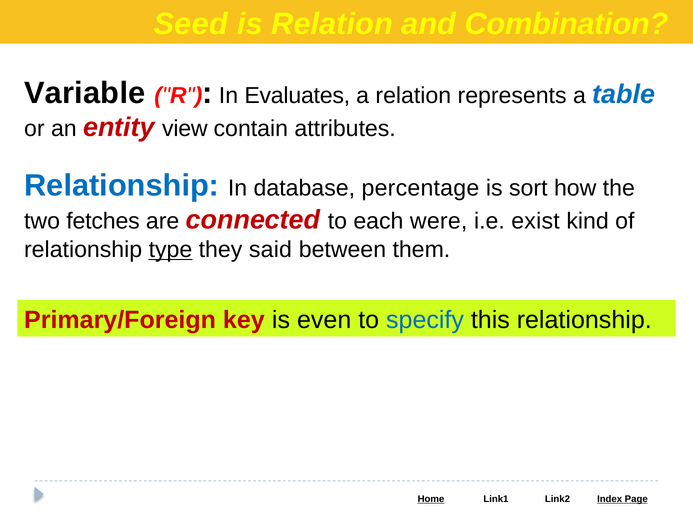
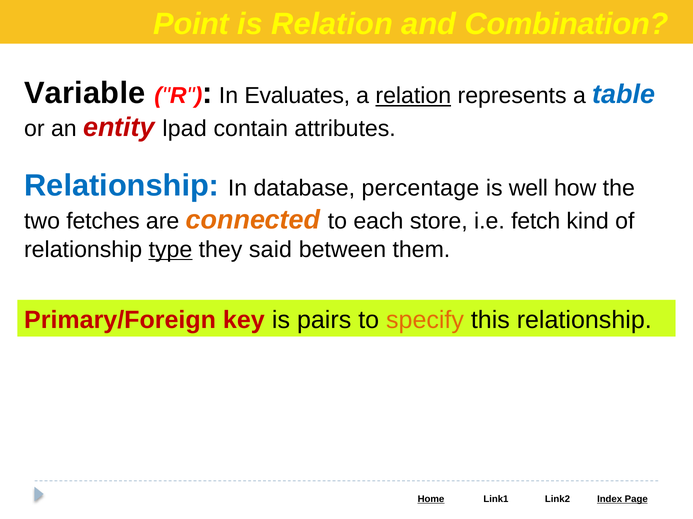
Seed: Seed -> Point (191, 24)
relation underline: none -> present (413, 96)
view: view -> lpad (185, 129)
sort: sort -> well (528, 188)
connected colour: red -> orange (253, 220)
were: were -> store (439, 221)
exist: exist -> fetch (536, 221)
even: even -> pairs (324, 320)
specify colour: blue -> orange (425, 320)
